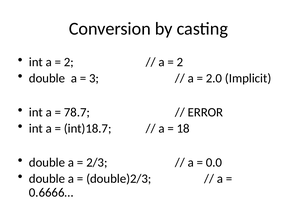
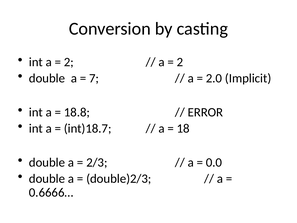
3: 3 -> 7 (94, 78)
78.7: 78.7 -> 18.8 (77, 112)
